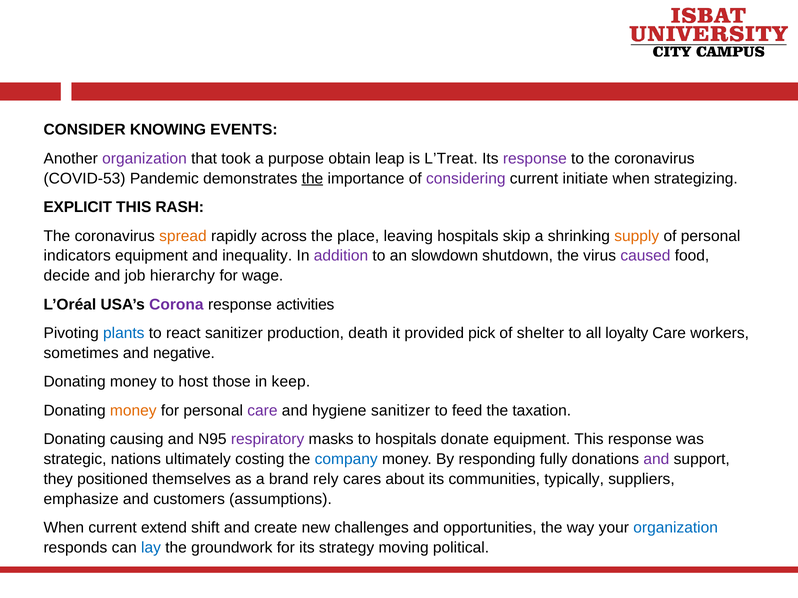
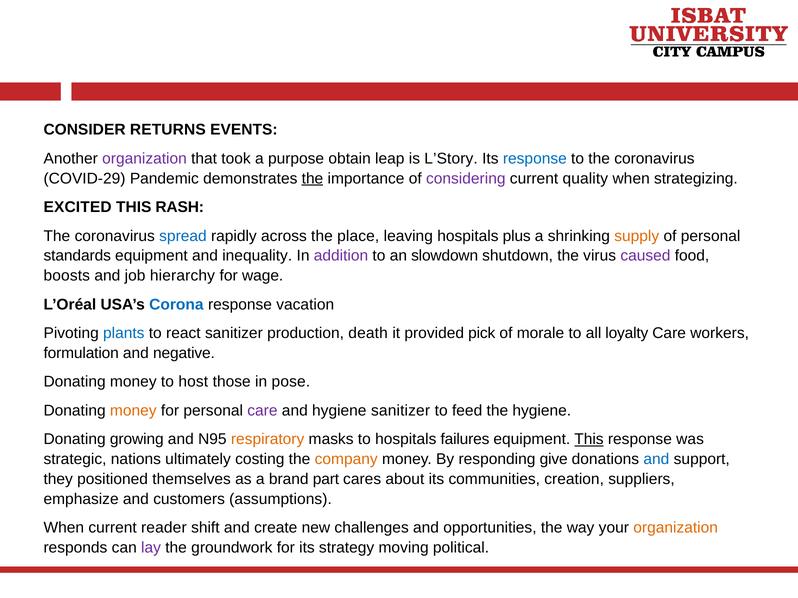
KNOWING: KNOWING -> RETURNS (168, 130)
L’Treat: L’Treat -> L’Story (451, 159)
response colour: purple -> blue (535, 159)
COVID-53: COVID-53 -> COVID-29 (85, 179)
initiate: initiate -> quality (585, 179)
EXPLICIT: EXPLICIT -> EXCITED (78, 207)
spread colour: orange -> blue (183, 236)
skip: skip -> plus (517, 236)
indicators: indicators -> standards (77, 256)
decide: decide -> boosts (67, 276)
Corona colour: purple -> blue (176, 305)
activities: activities -> vacation (305, 305)
shelter: shelter -> morale (540, 333)
sometimes: sometimes -> formulation (81, 353)
keep: keep -> pose (291, 382)
the taxation: taxation -> hygiene (542, 411)
causing: causing -> growing (137, 440)
respiratory colour: purple -> orange (268, 440)
donate: donate -> failures (465, 440)
This underline: none -> present (589, 440)
company colour: blue -> orange (346, 460)
fully: fully -> give (554, 460)
and colour: purple -> blue (656, 460)
rely: rely -> part (326, 480)
typically: typically -> creation (574, 480)
extend: extend -> reader (164, 528)
organization colour: blue -> orange (676, 528)
lay colour: blue -> purple (151, 548)
